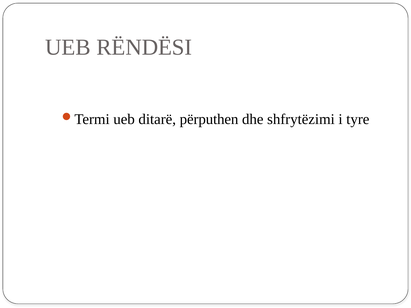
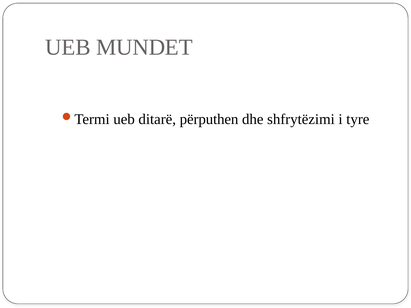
RËNDËSI: RËNDËSI -> MUNDET (144, 47)
